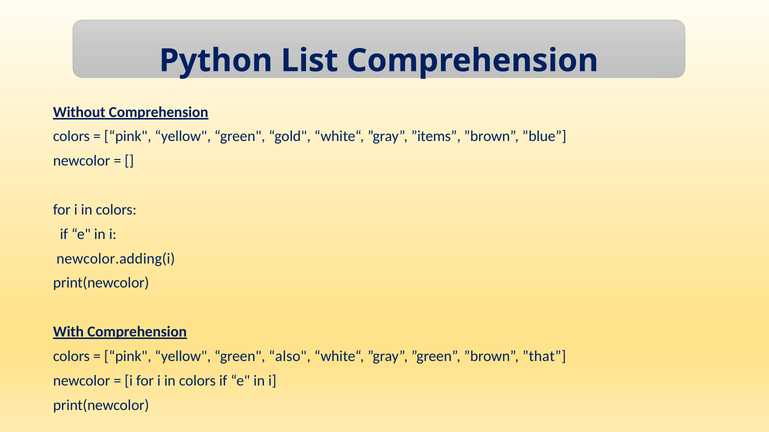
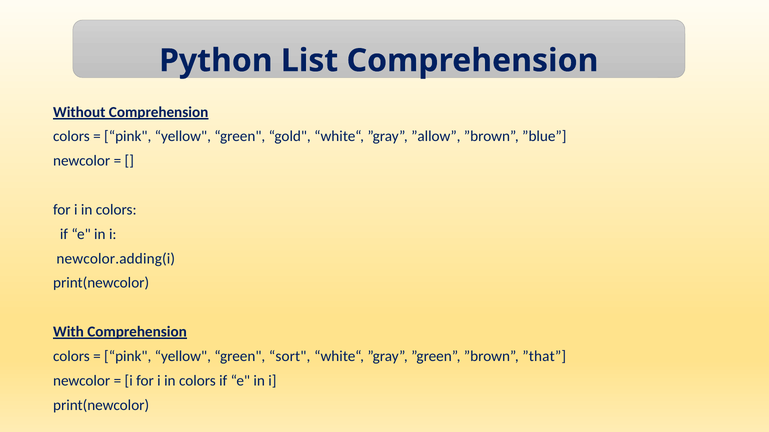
”items: ”items -> ”allow (436, 137)
also: also -> sort (290, 357)
